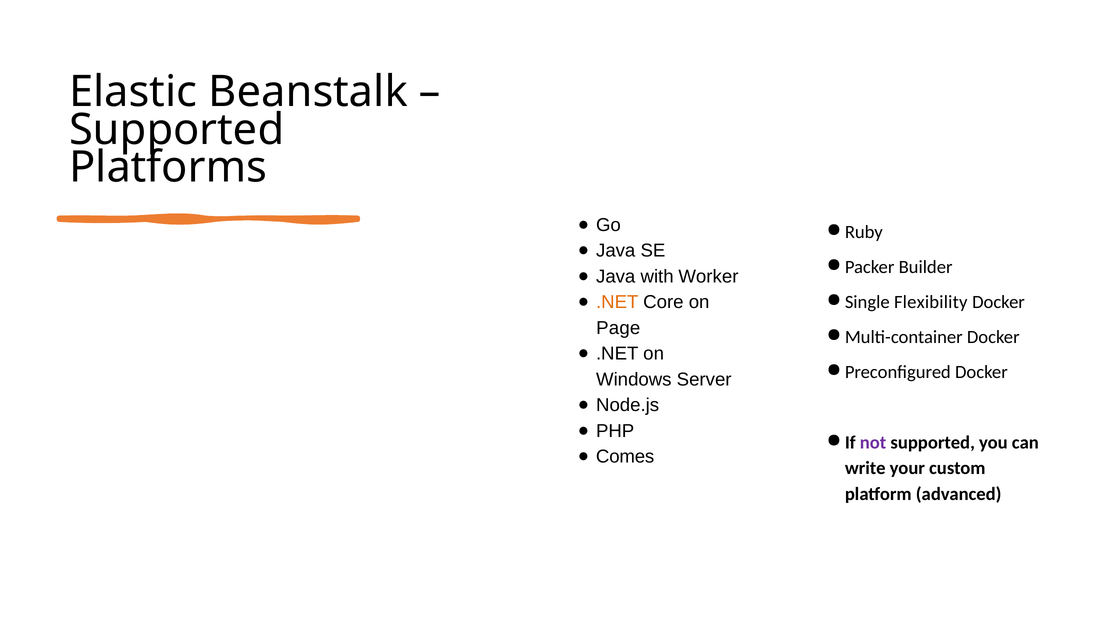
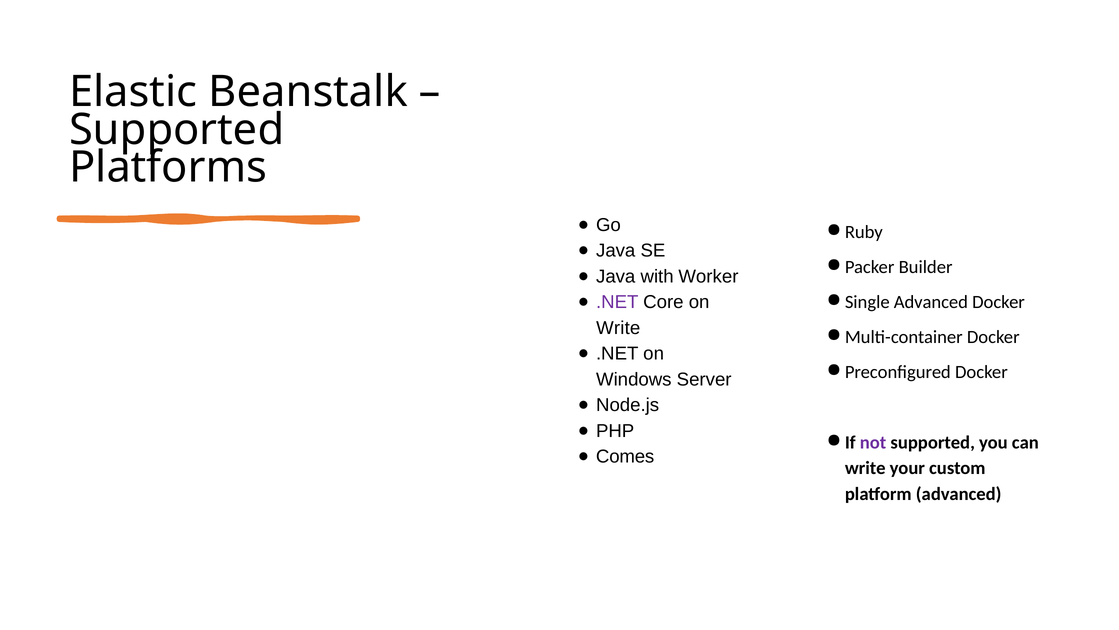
Flexibility: Flexibility -> Advanced (931, 302)
.NET colour: orange -> purple (617, 302)
Page: Page -> Write (618, 328)
